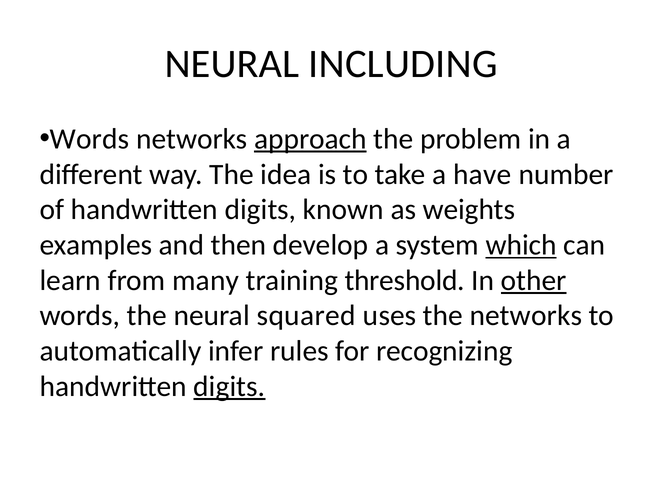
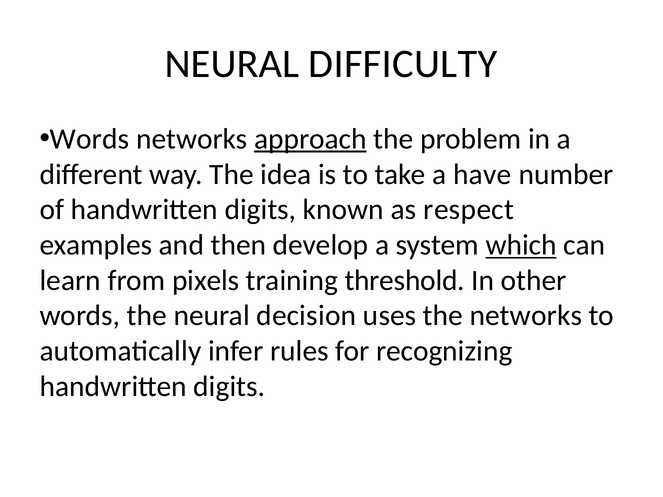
INCLUDING: INCLUDING -> DIFFICULTY (403, 64)
weights: weights -> respect (469, 210)
many: many -> pixels (206, 281)
other underline: present -> none (534, 281)
squared: squared -> decision (306, 316)
digits underline: present -> none (229, 387)
